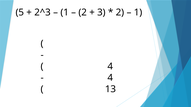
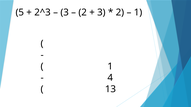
1: 1 -> 3 (65, 12)
4: 4 -> 1 (110, 67)
